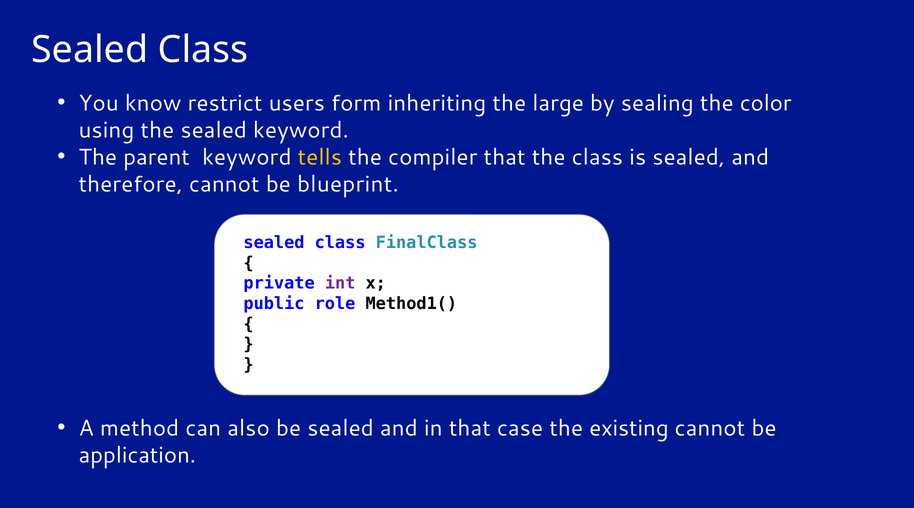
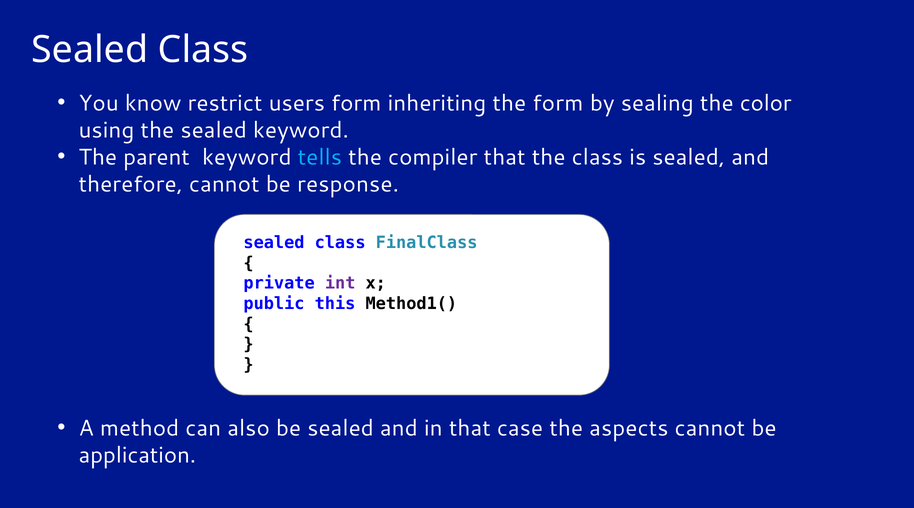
the large: large -> form (558, 103)
tells colour: yellow -> light blue (320, 157)
blueprint: blueprint -> response (348, 184)
role: role -> this (335, 304)
existing: existing -> aspects (629, 428)
